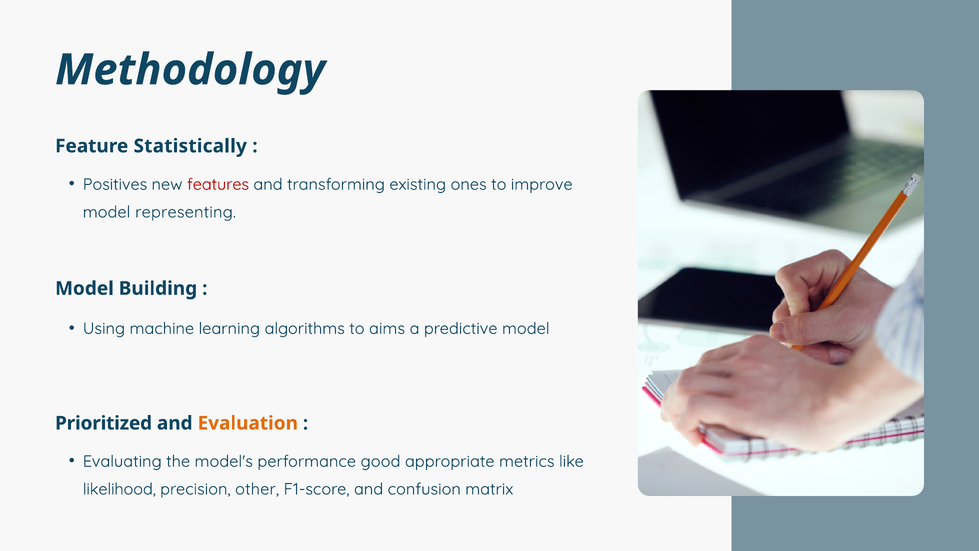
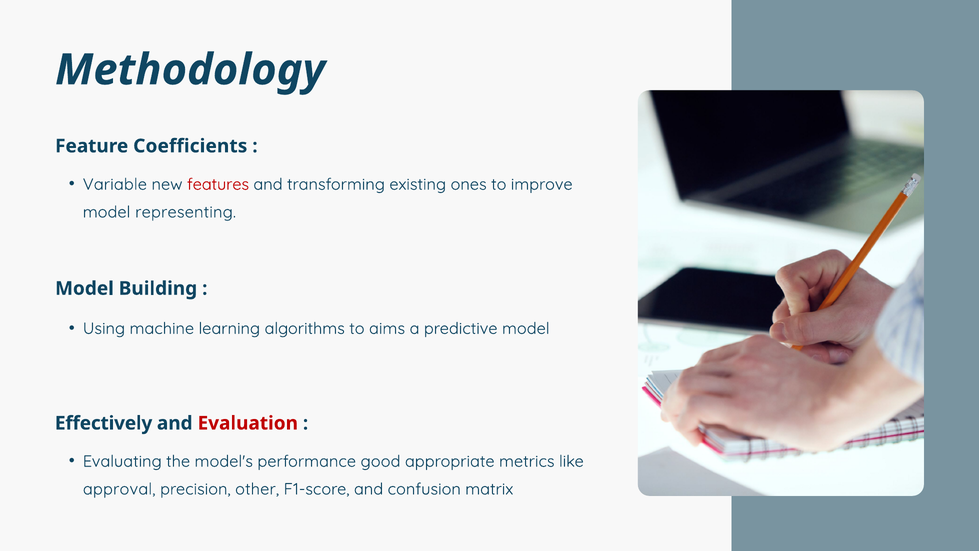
Statistically: Statistically -> Coefficients (190, 146)
Positives: Positives -> Variable (115, 184)
Prioritized: Prioritized -> Effectively (104, 423)
Evaluation colour: orange -> red (248, 423)
likelihood: likelihood -> approval (119, 489)
